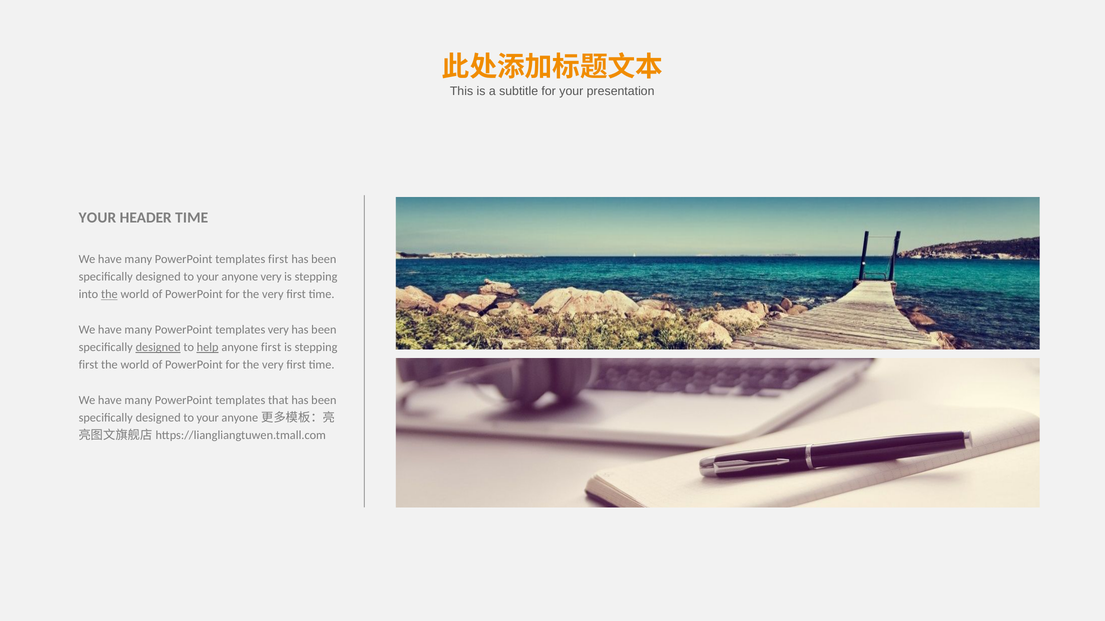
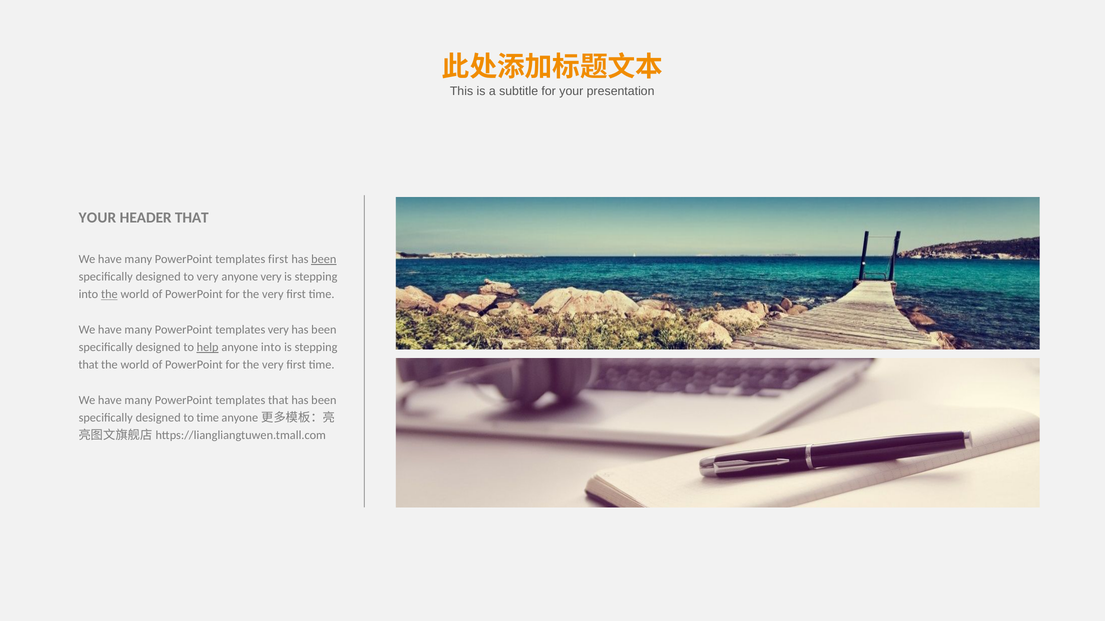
HEADER TIME: TIME -> THAT (192, 218)
been underline: none -> present (324, 259)
your: your -> very (208, 277)
designed underline: present -> none (158, 347)
anyone first: first -> into (271, 347)
first: first -> that (88, 365)
your: your -> time (208, 418)
